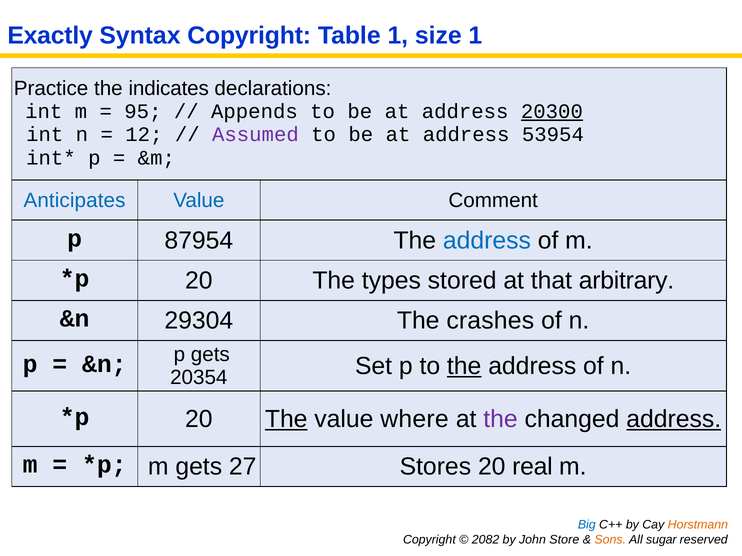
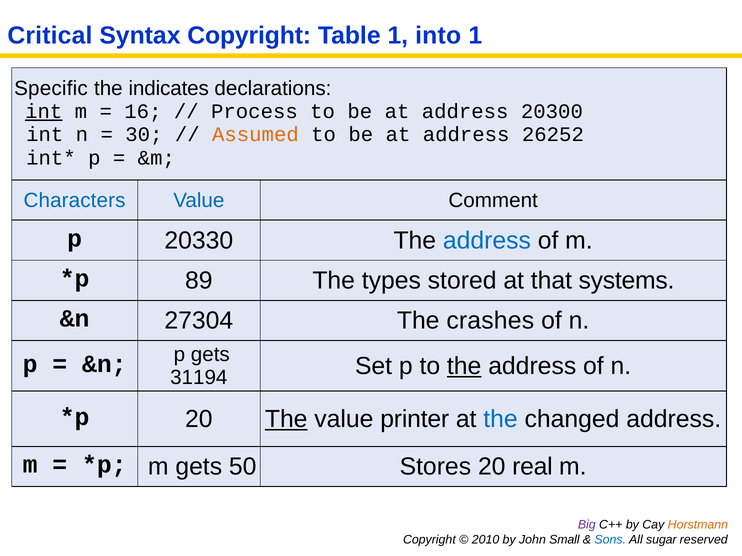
Exactly: Exactly -> Critical (50, 36)
size: size -> into (438, 36)
Practice: Practice -> Specific (51, 88)
int underline: none -> present (44, 111)
95: 95 -> 16 (143, 111)
Appends: Appends -> Process (254, 111)
20300 underline: present -> none (552, 111)
12: 12 -> 30 (144, 135)
Assumed colour: purple -> orange (255, 135)
53954: 53954 -> 26252 (553, 135)
Anticipates: Anticipates -> Characters (75, 200)
87954: 87954 -> 20330 (199, 241)
20: 20 -> 89 (199, 281)
arbitrary: arbitrary -> systems (626, 281)
29304: 29304 -> 27304 (199, 321)
20354: 20354 -> 31194 (199, 378)
where: where -> printer (415, 419)
the colour: purple -> blue (501, 419)
address underline: present -> none (674, 419)
27: 27 -> 50 (243, 467)
Big colour: blue -> purple (587, 525)
2082: 2082 -> 2010 (486, 540)
Store: Store -> Small (564, 540)
Sons colour: orange -> blue (610, 540)
